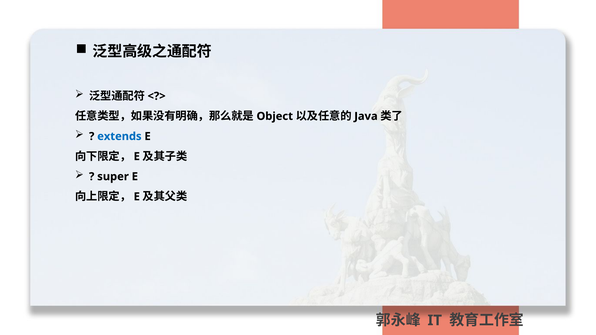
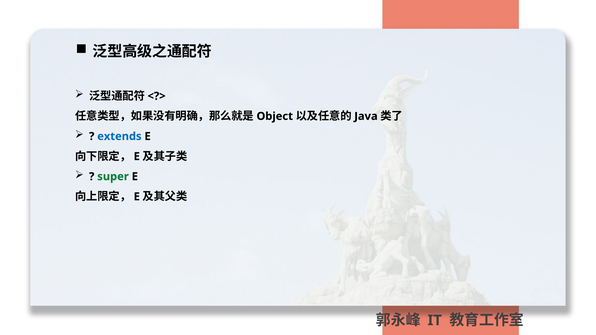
super colour: black -> green (113, 177)
